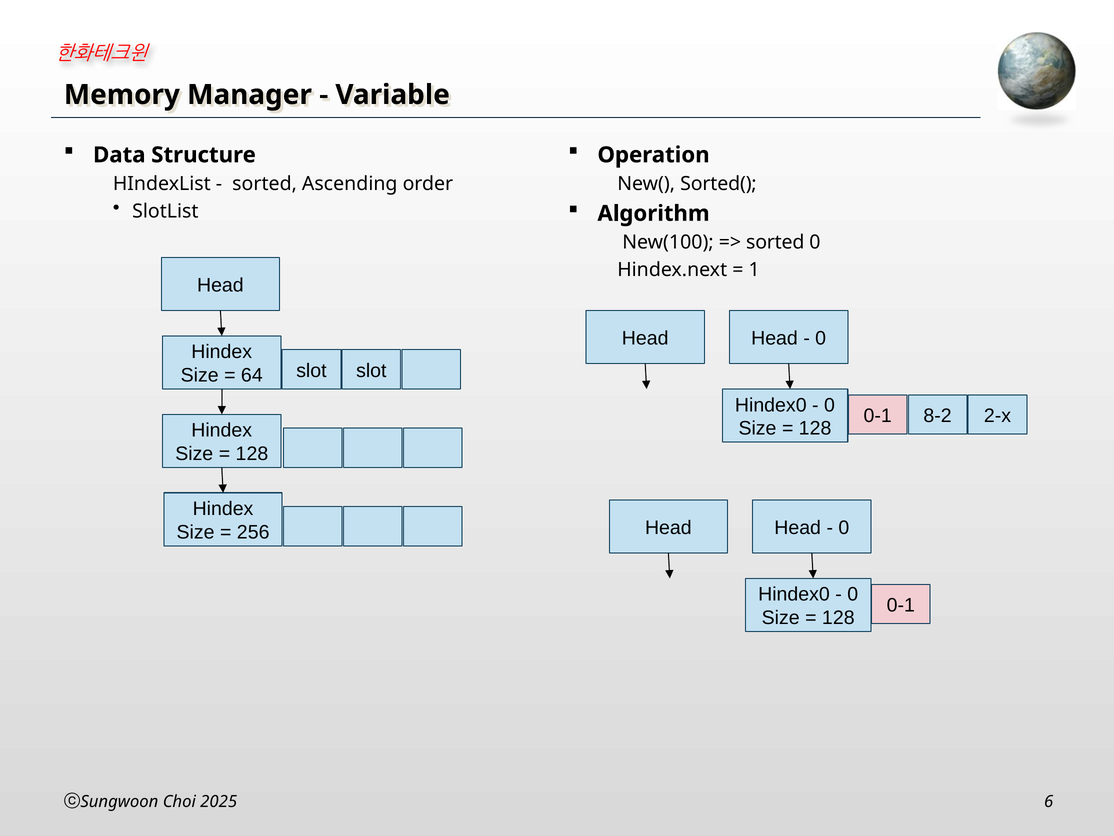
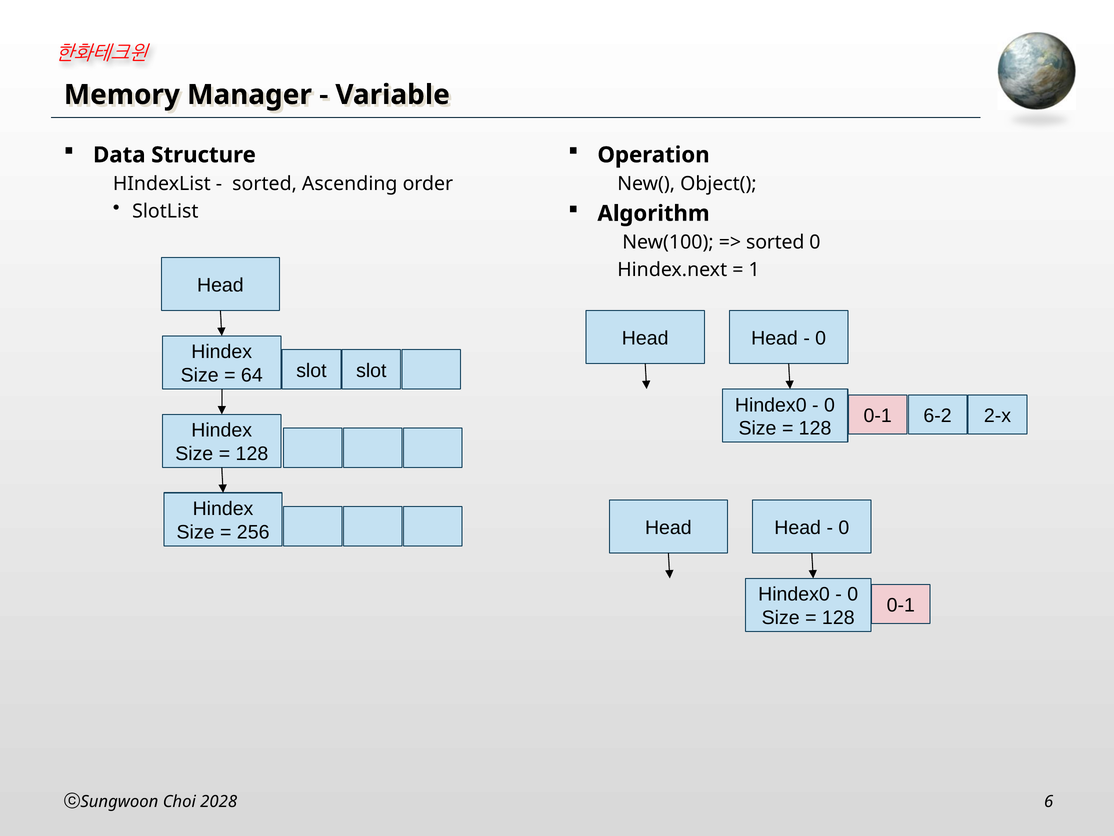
Sorted(: Sorted( -> Object( (718, 184)
8-2: 8-2 -> 6-2 (938, 416)
2025: 2025 -> 2028 (219, 801)
